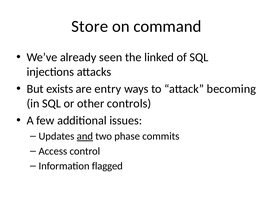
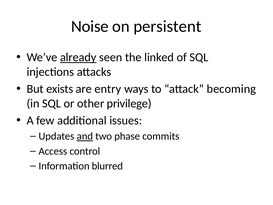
Store: Store -> Noise (90, 26)
command: command -> persistent (167, 26)
already underline: none -> present (78, 57)
controls: controls -> privilege (129, 103)
flagged: flagged -> blurred (107, 166)
